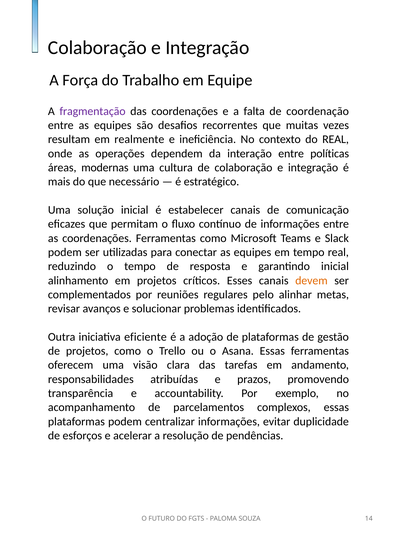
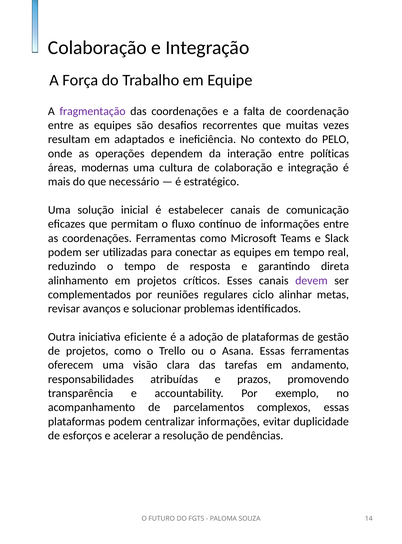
realmente: realmente -> adaptados (139, 139)
do REAL: REAL -> PELO (336, 139)
garantindo inicial: inicial -> direta (335, 266)
devem colour: orange -> purple (311, 281)
pelo: pelo -> ciclo (263, 295)
